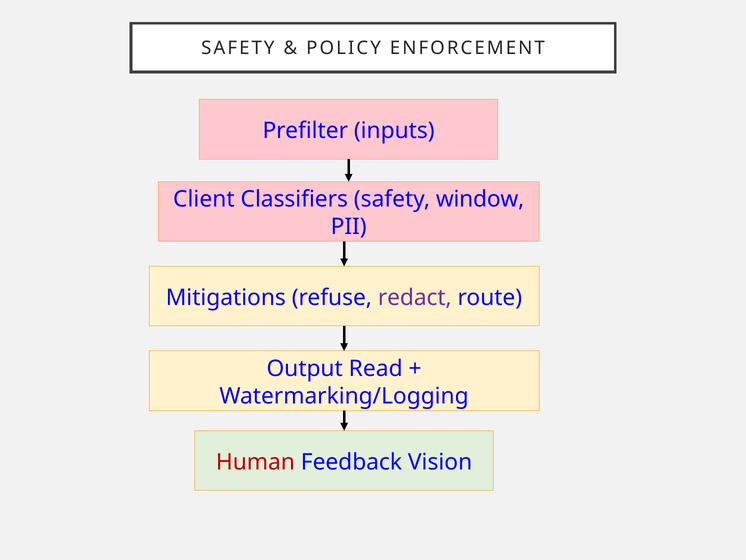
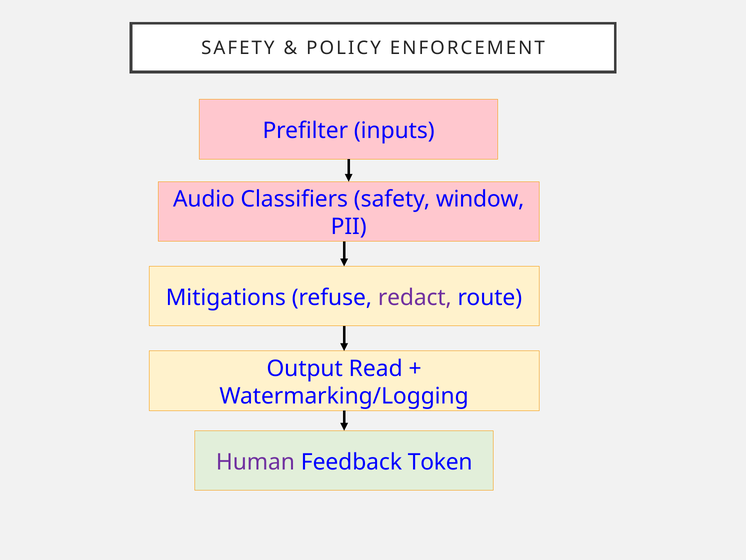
Client: Client -> Audio (204, 199)
Human colour: red -> purple (255, 462)
Vision: Vision -> Token (440, 462)
